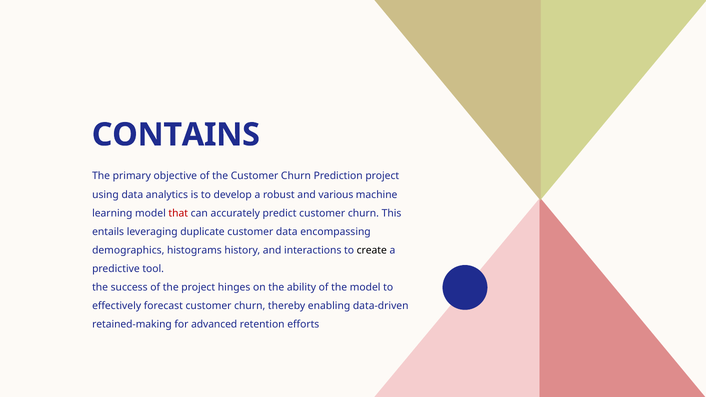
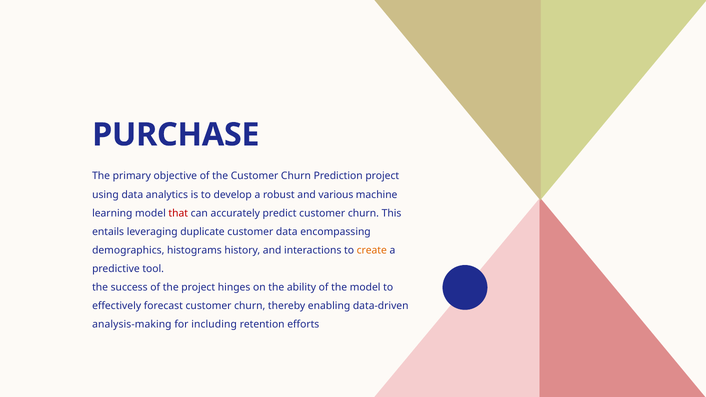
CONTAINS: CONTAINS -> PURCHASE (176, 135)
create colour: black -> orange (372, 250)
retained-making: retained-making -> analysis-making (132, 324)
advanced: advanced -> including (214, 324)
